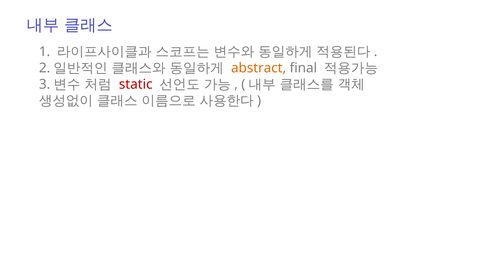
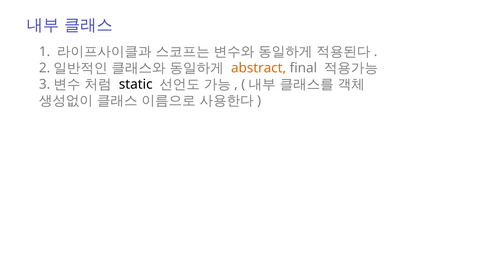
static colour: red -> black (136, 84)
